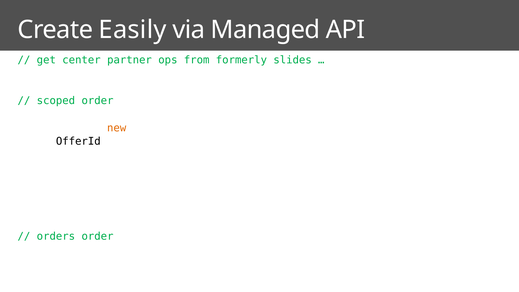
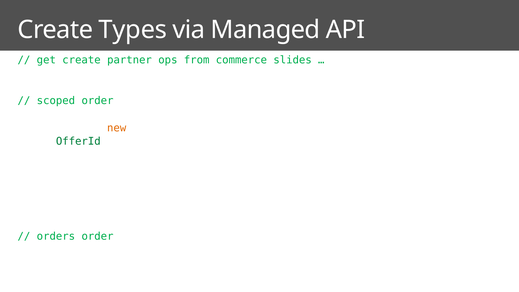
Easily: Easily -> Types (133, 30)
get center: center -> create (81, 60)
formerly: formerly -> commerce (241, 60)
OfferId colour: black -> green (78, 141)
